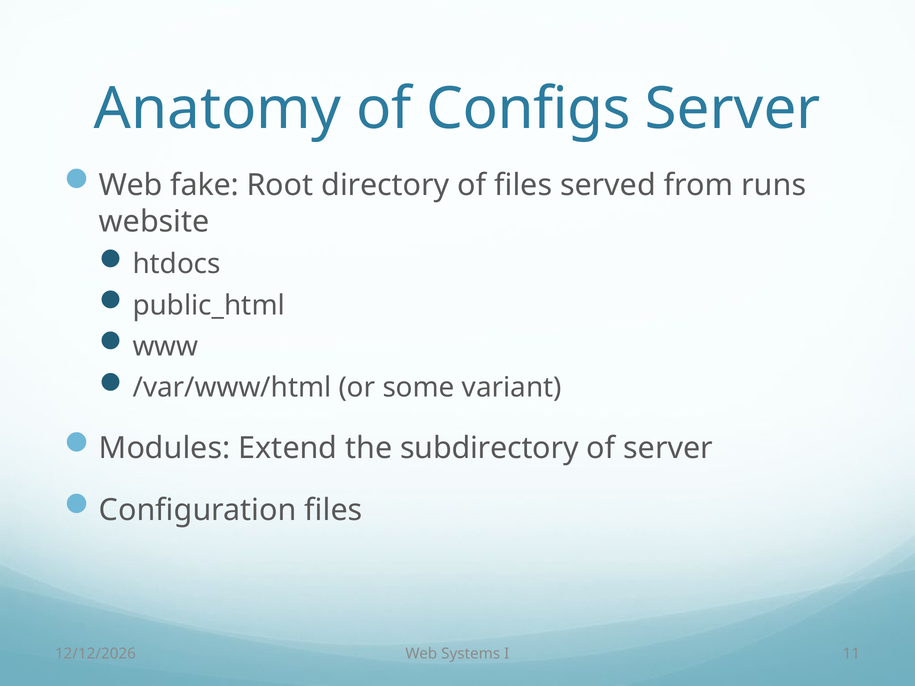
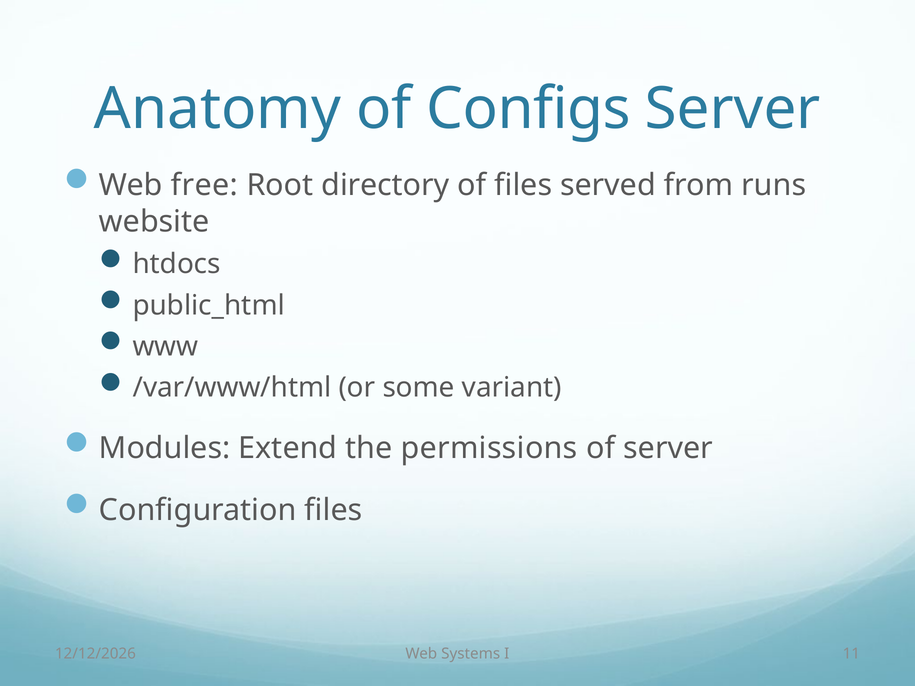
fake: fake -> free (204, 185)
subdirectory: subdirectory -> permissions (489, 448)
